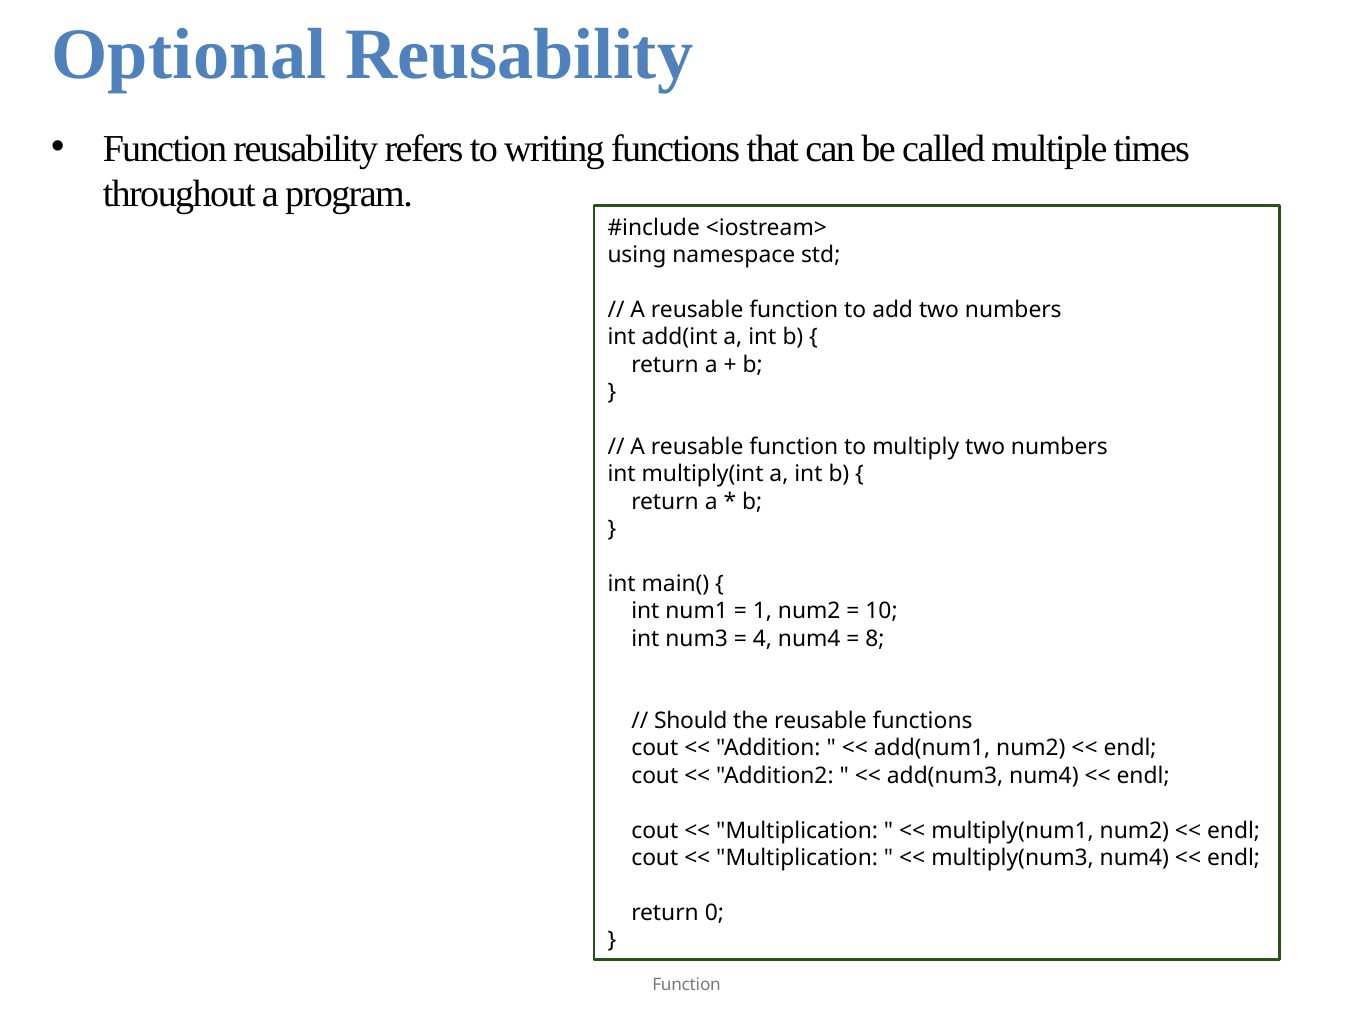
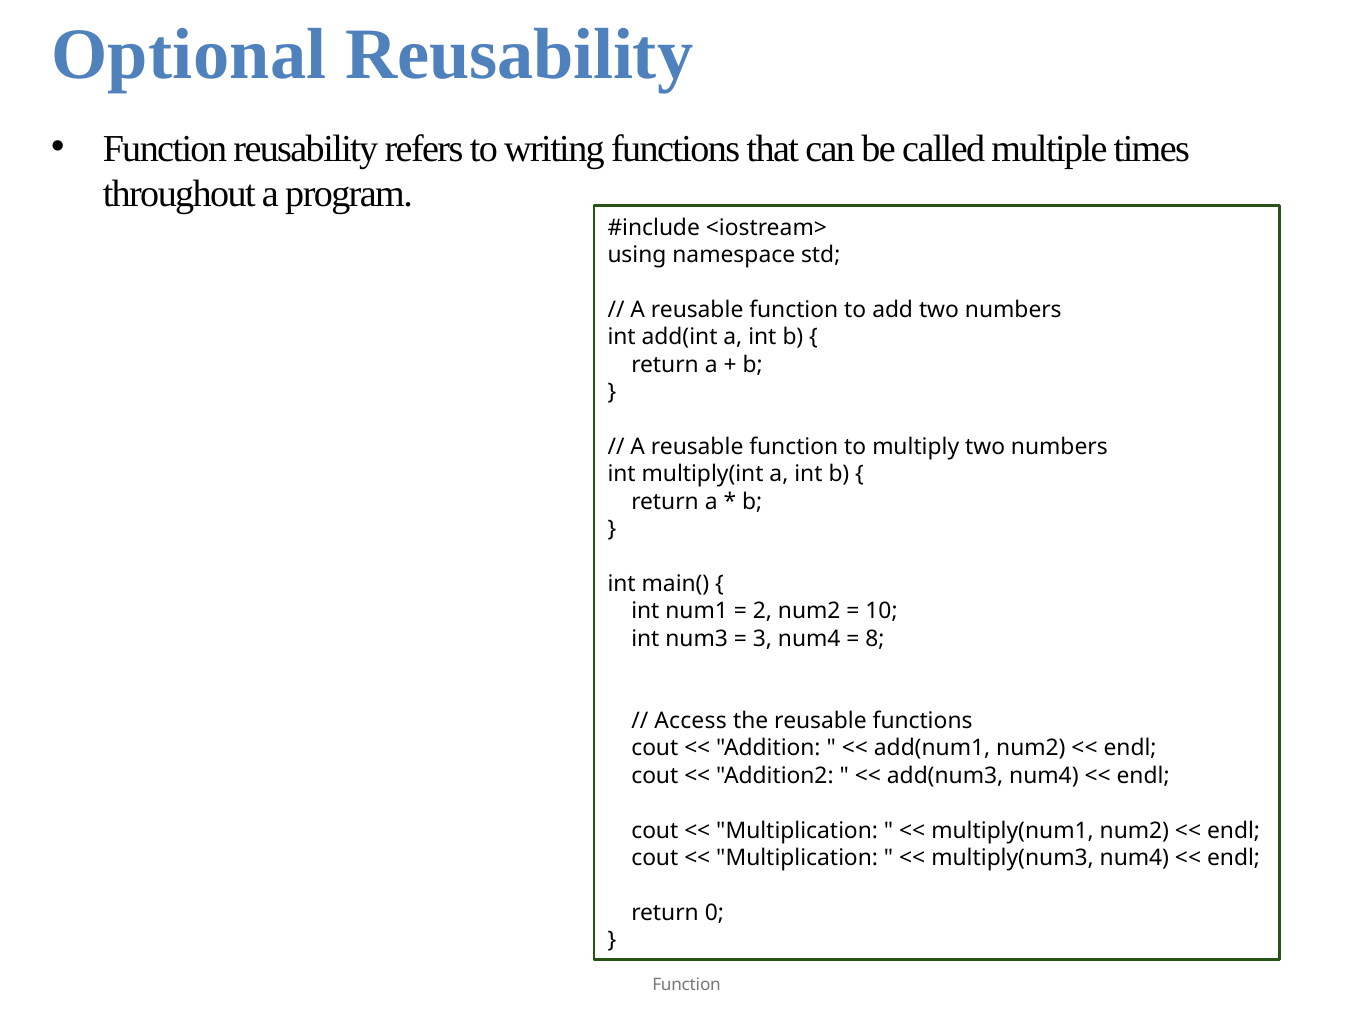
1: 1 -> 2 (762, 612)
4: 4 -> 3 (762, 639)
Should: Should -> Access (691, 721)
